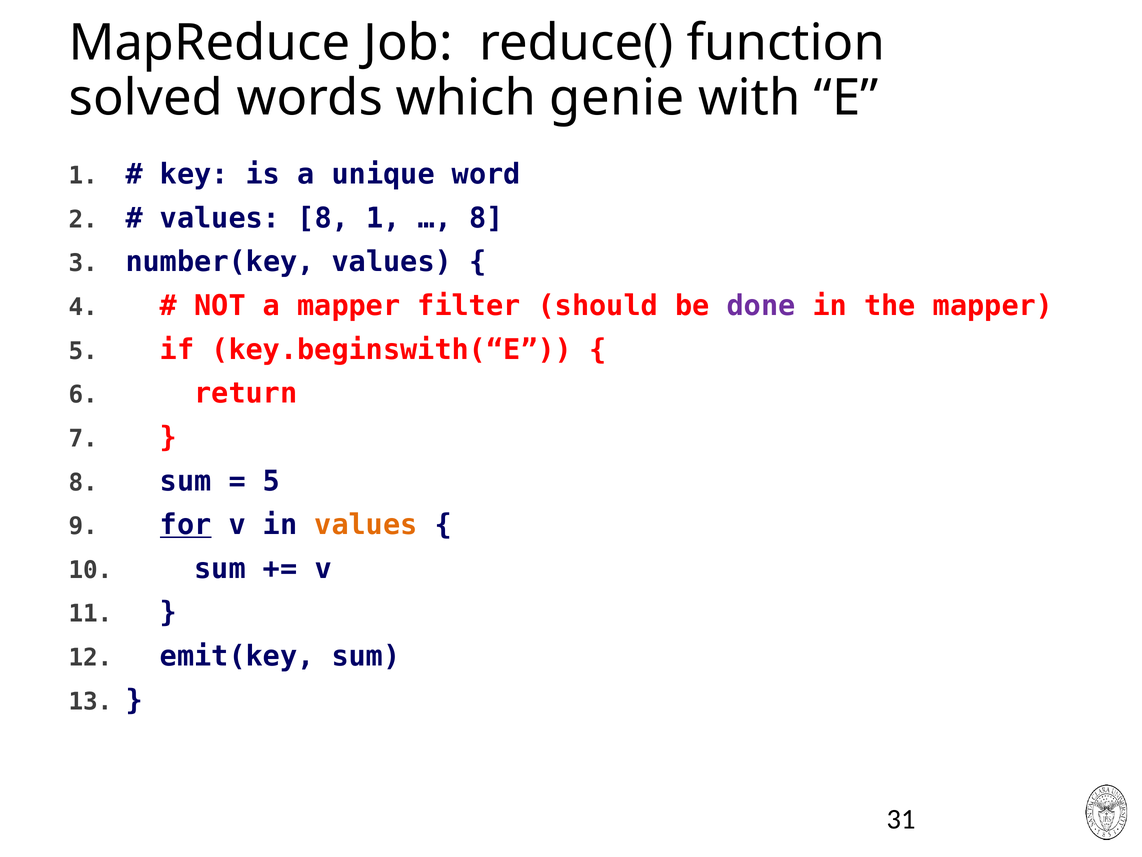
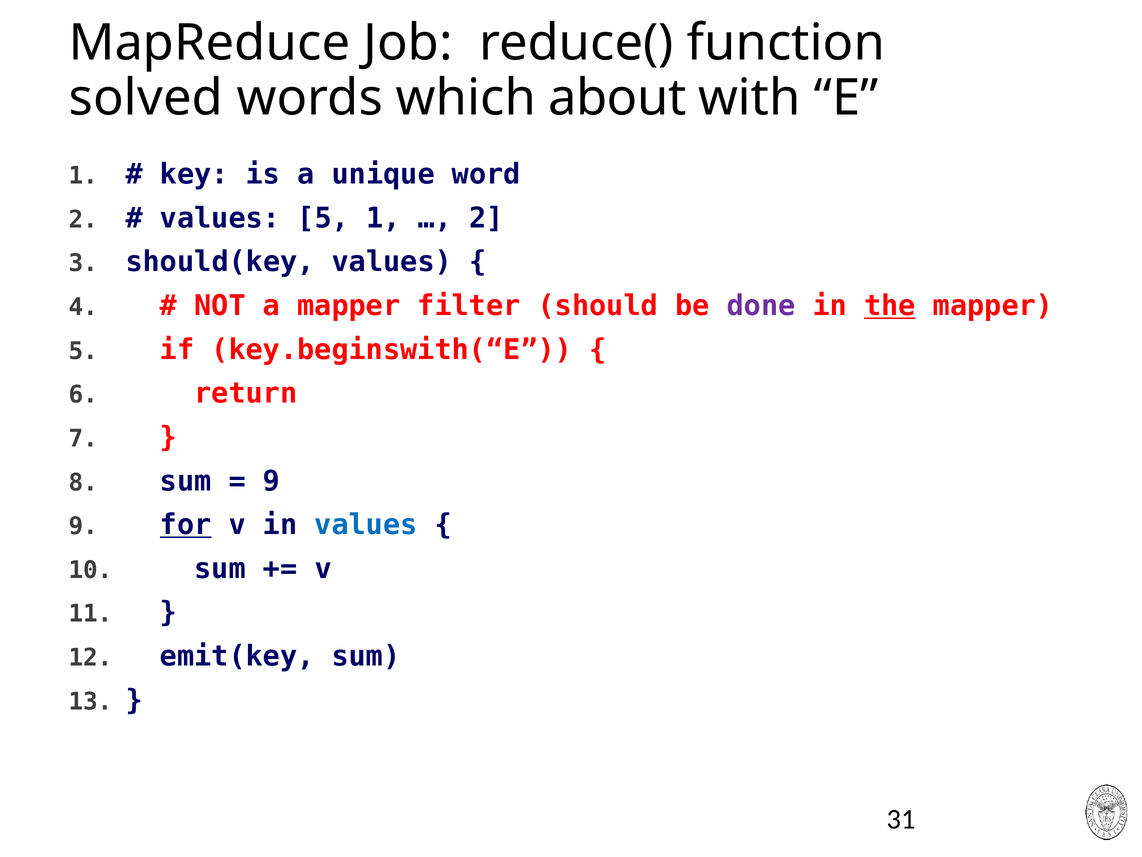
genie: genie -> about (617, 98)
values 8: 8 -> 5 (323, 218)
8: 8 -> 2 (486, 218)
number(key: number(key -> should(key (220, 262)
the underline: none -> present (890, 306)
5: 5 -> 9 (271, 481)
values colour: orange -> blue (366, 525)
